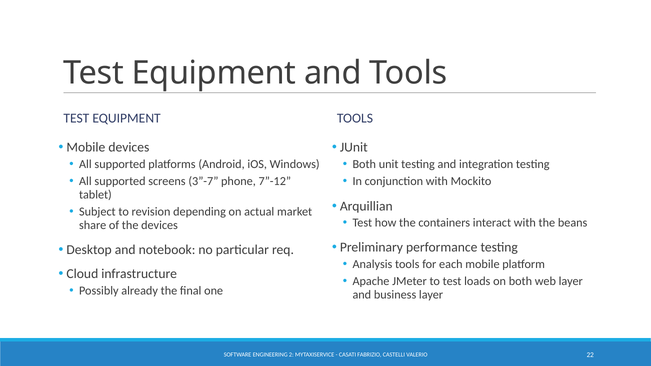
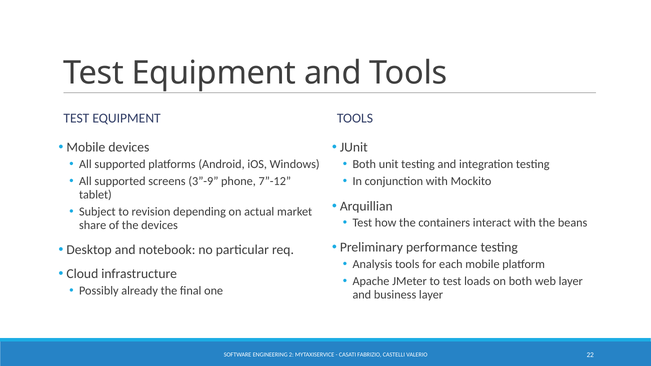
3”-7: 3”-7 -> 3”-9 (203, 182)
